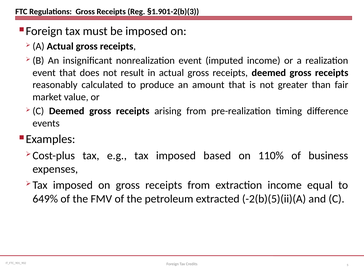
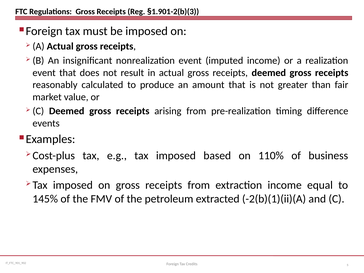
649%: 649% -> 145% (45, 199)
-2(b)(5)(ii)(A: -2(b)(5)(ii)(A -> -2(b)(1)(ii)(A (274, 199)
